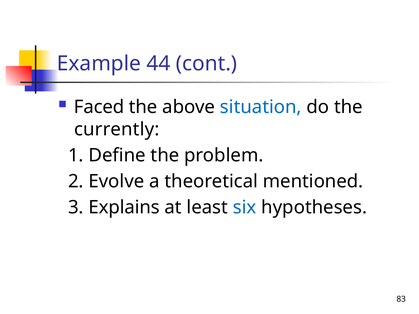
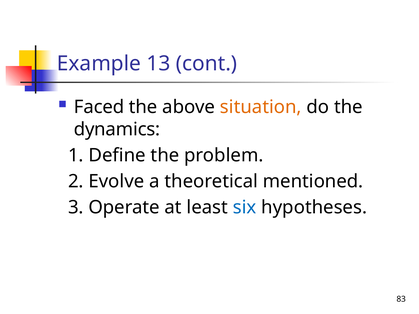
44: 44 -> 13 (158, 64)
situation colour: blue -> orange (261, 107)
currently: currently -> dynamics (117, 129)
Explains: Explains -> Operate (124, 208)
